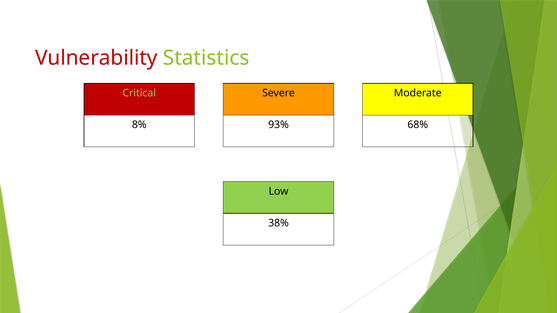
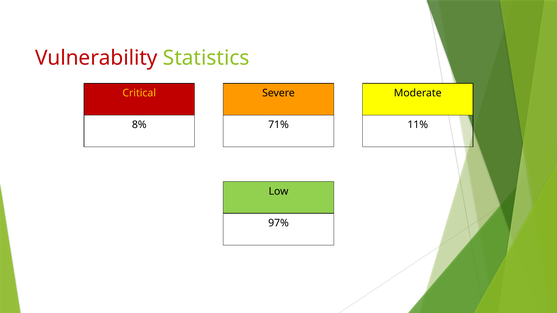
Critical colour: light green -> yellow (139, 93)
93%: 93% -> 71% (278, 125)
68%: 68% -> 11% (418, 125)
38%: 38% -> 97% (278, 223)
